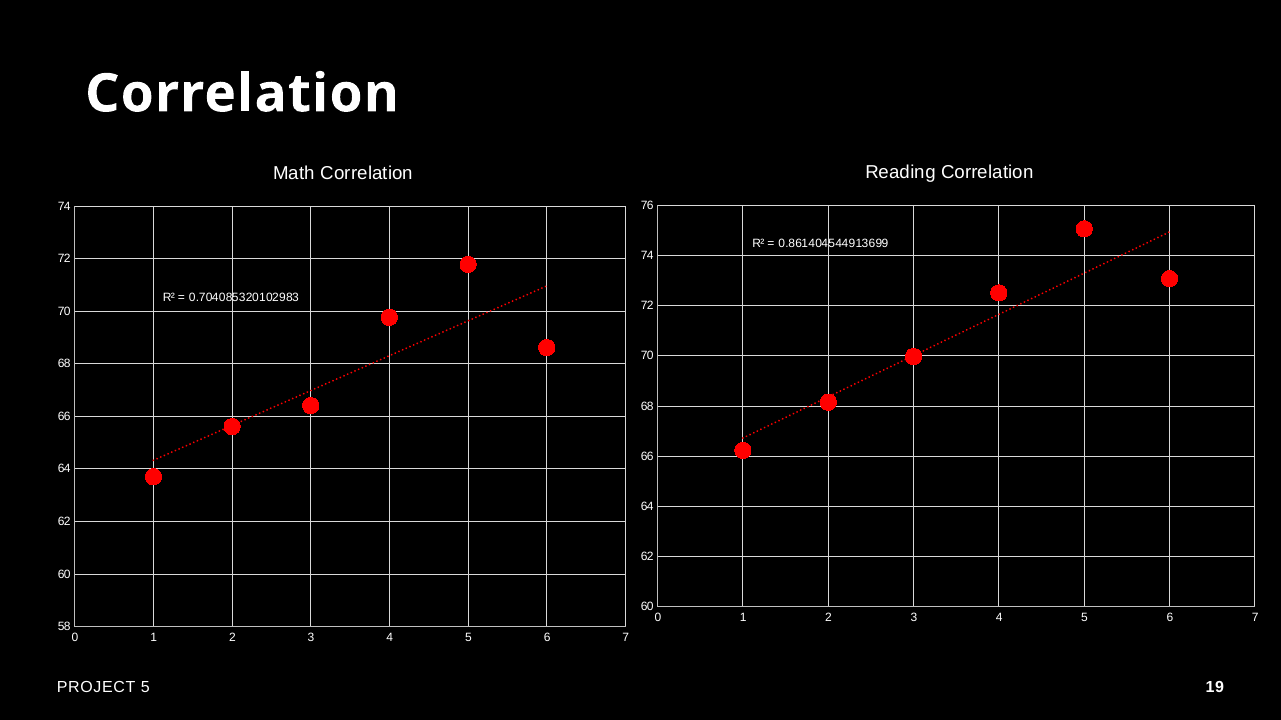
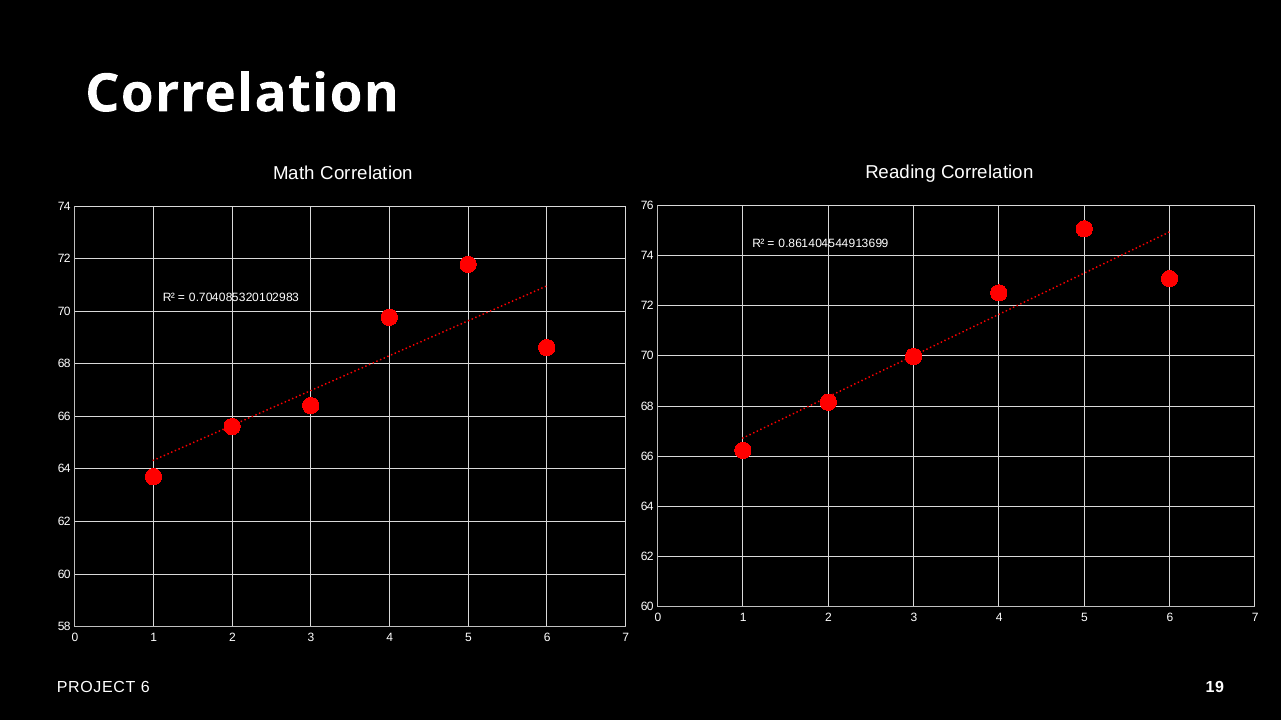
PROJECT 5: 5 -> 6 (145, 688)
